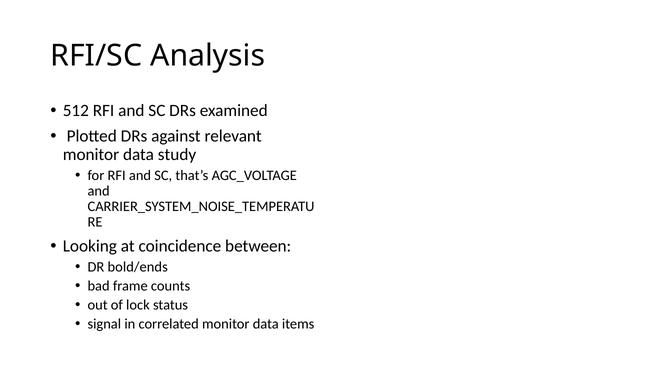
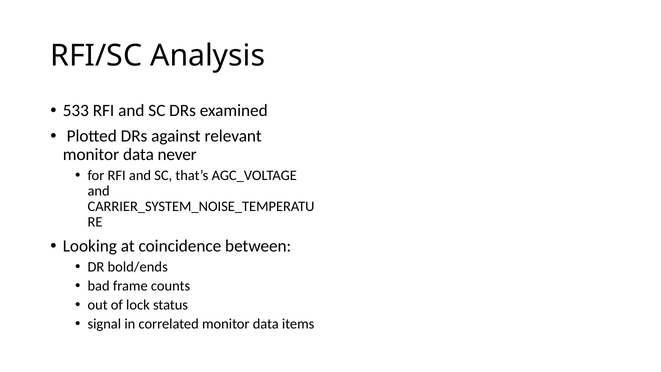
512: 512 -> 533 (76, 111)
study: study -> never (177, 155)
